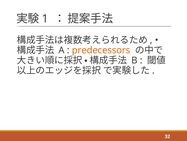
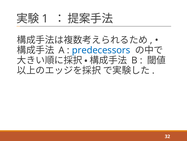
predecessors colour: orange -> blue (101, 50)
